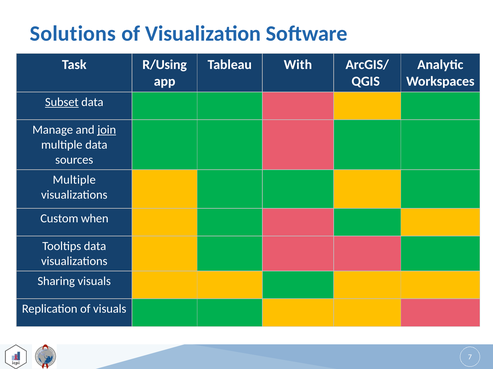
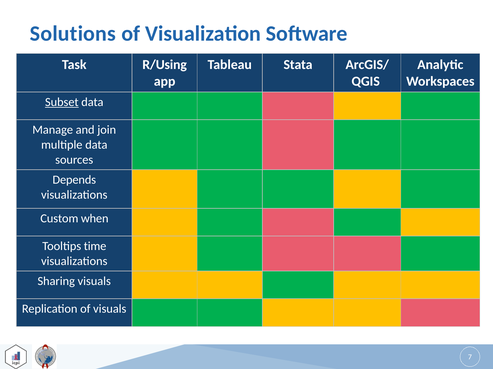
With: With -> Stata (298, 65)
join underline: present -> none (107, 130)
Multiple: Multiple -> Depends (74, 180)
Tooltips data: data -> time (95, 247)
